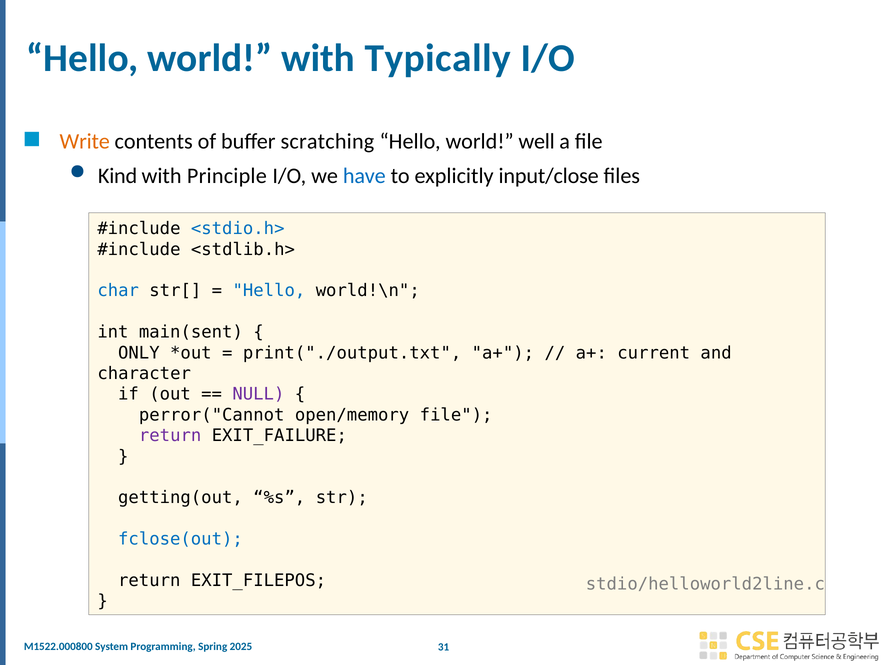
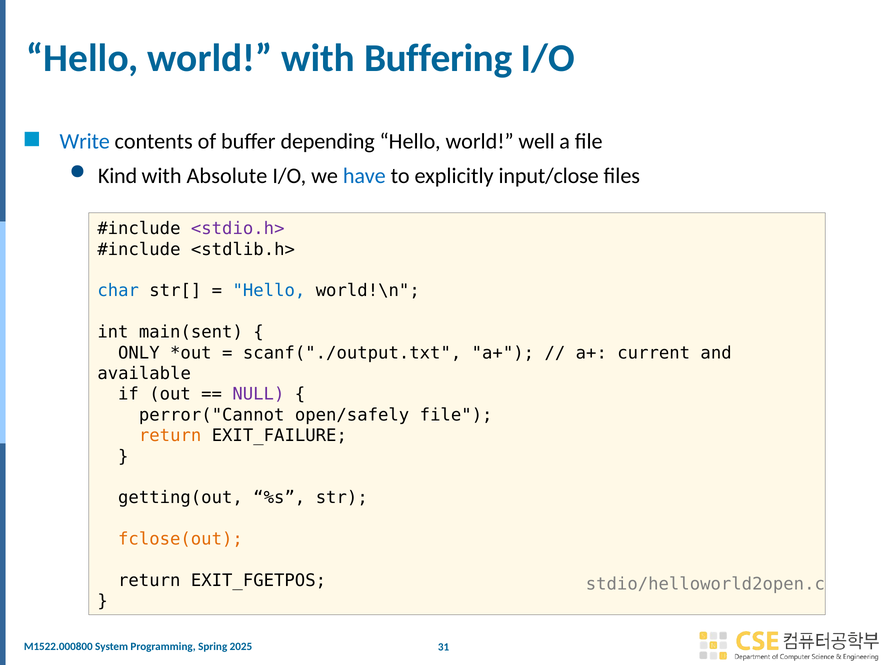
Typically: Typically -> Buffering (438, 58)
Write colour: orange -> blue (85, 142)
scratching: scratching -> depending (328, 142)
Principle: Principle -> Absolute (227, 176)
<stdio.h> colour: blue -> purple (238, 229)
print("./output.txt: print("./output.txt -> scanf("./output.txt (352, 353)
character: character -> available (144, 374)
open/memory: open/memory -> open/safely (352, 415)
return colour: purple -> orange (170, 436)
fclose(out colour: blue -> orange (180, 539)
EXIT_FILEPOS: EXIT_FILEPOS -> EXIT_FGETPOS (258, 581)
stdio/helloworld2line.c: stdio/helloworld2line.c -> stdio/helloworld2open.c (705, 584)
